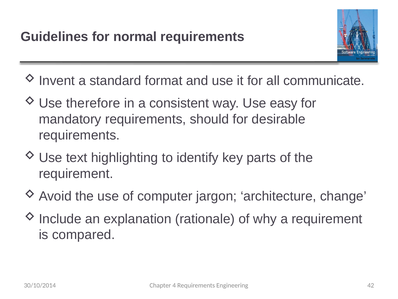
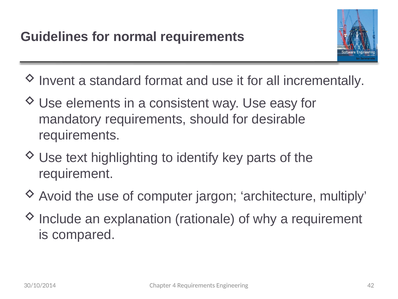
communicate: communicate -> incrementally (324, 81)
therefore: therefore -> elements (93, 103)
change: change -> multiply (343, 196)
